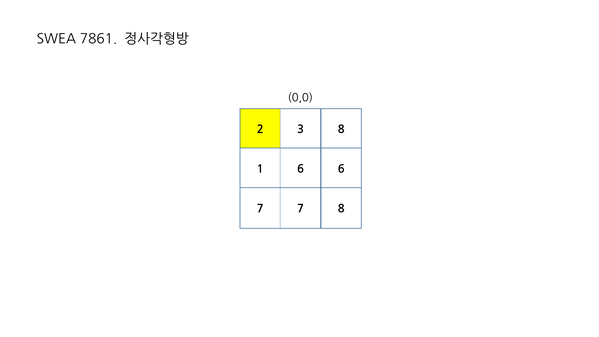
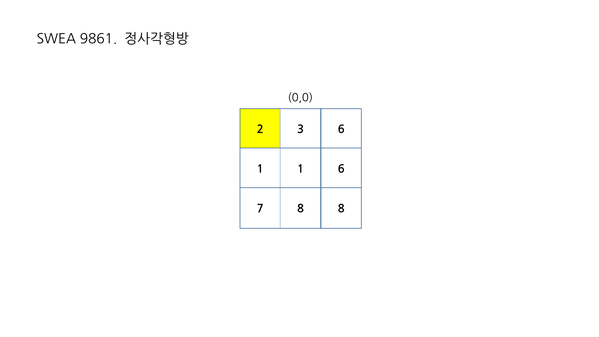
7861: 7861 -> 9861 (98, 39)
3 8: 8 -> 6 (341, 130)
1 6: 6 -> 1 (300, 169)
7 7: 7 -> 8 (300, 209)
